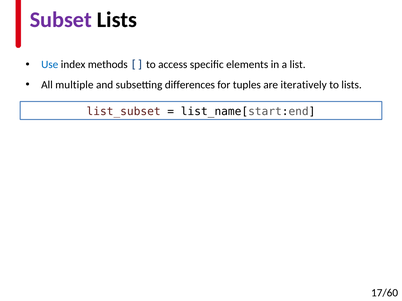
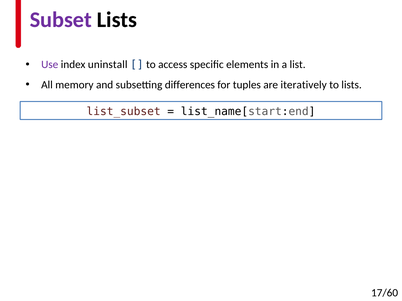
Use colour: blue -> purple (50, 65)
methods: methods -> uninstall (108, 65)
multiple: multiple -> memory (74, 85)
